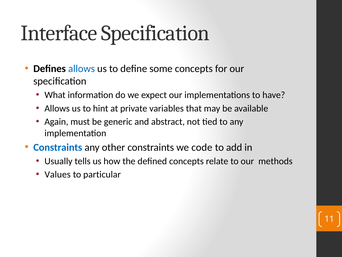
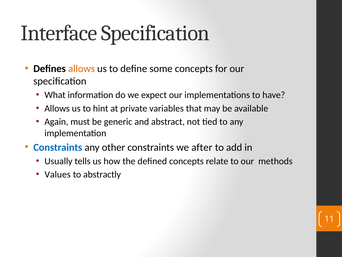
allows colour: blue -> orange (82, 69)
code: code -> after (202, 147)
particular: particular -> abstractly (102, 174)
